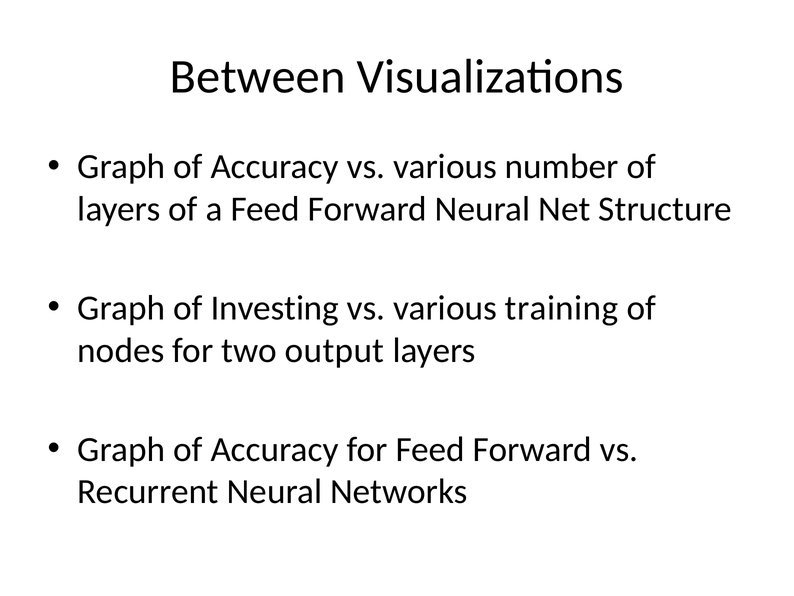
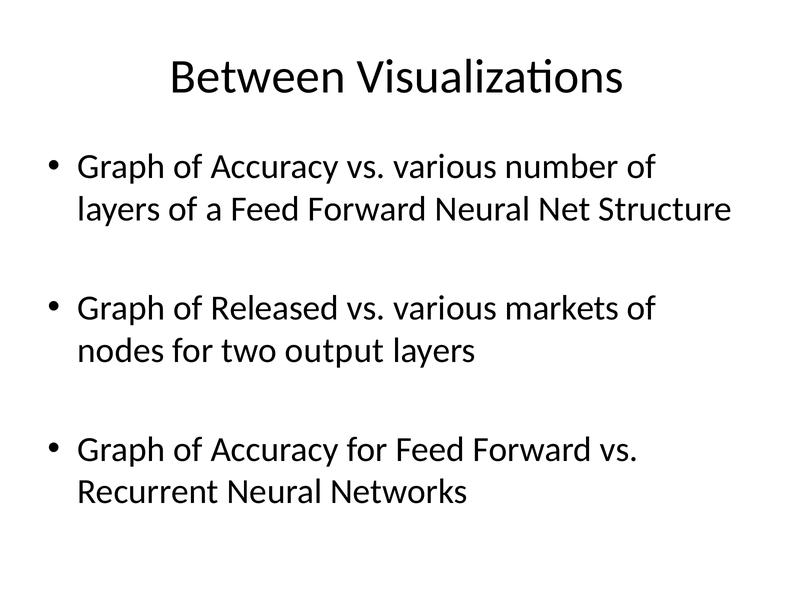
Investing: Investing -> Released (275, 308)
training: training -> markets (562, 308)
